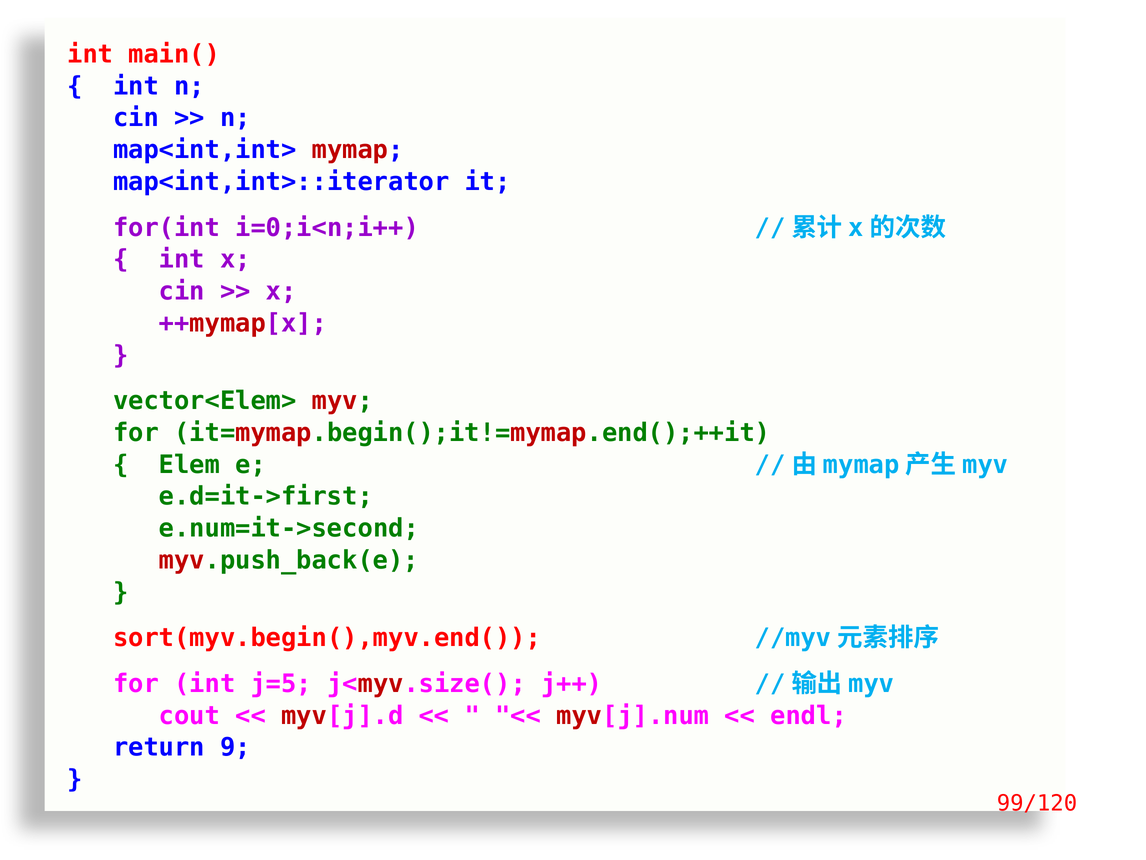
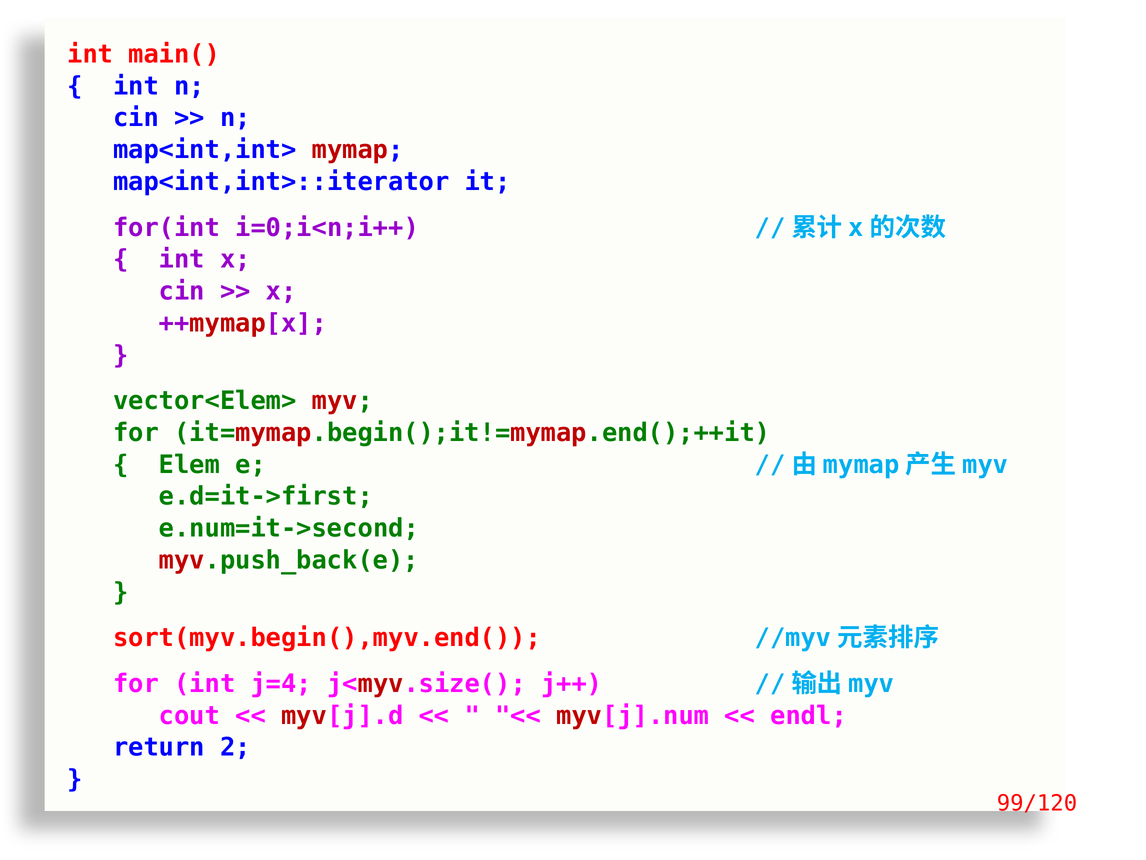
j=5: j=5 -> j=4 (281, 683)
9: 9 -> 2 (235, 747)
